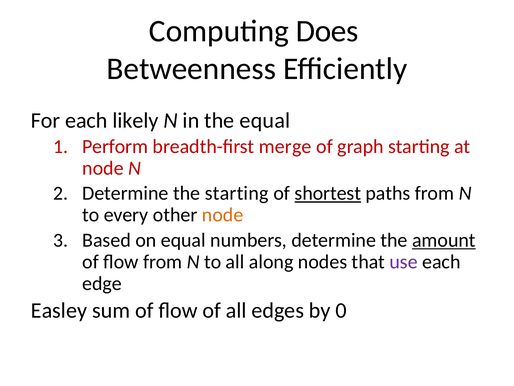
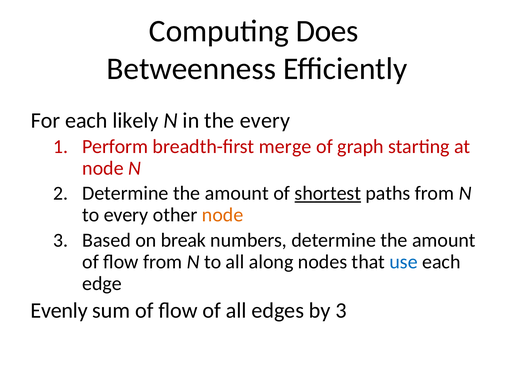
the equal: equal -> every (265, 120)
2 Determine the starting: starting -> amount (237, 193)
on equal: equal -> break (183, 240)
amount underline: present -> none (444, 240)
use colour: purple -> blue (404, 261)
Easley: Easley -> Evenly (59, 310)
by 0: 0 -> 3 (341, 310)
